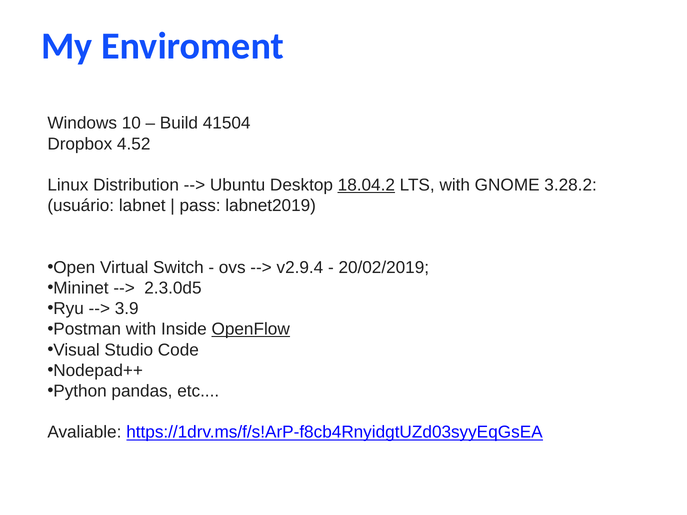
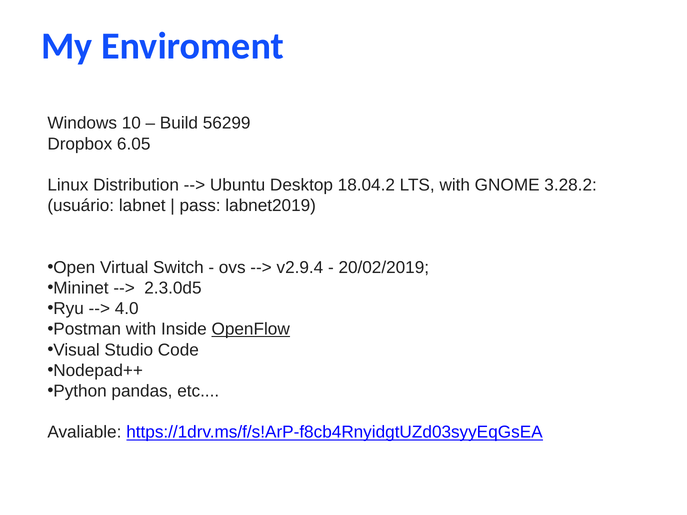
41504: 41504 -> 56299 (227, 123)
4.52: 4.52 -> 6.05 (134, 144)
18.04.2 underline: present -> none (366, 185)
3.9: 3.9 -> 4.0 (127, 309)
